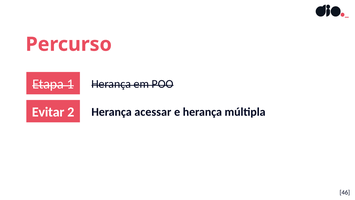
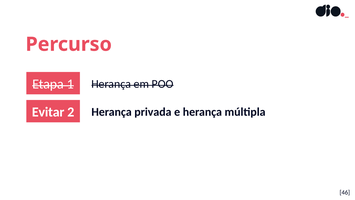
acessar: acessar -> privada (153, 112)
